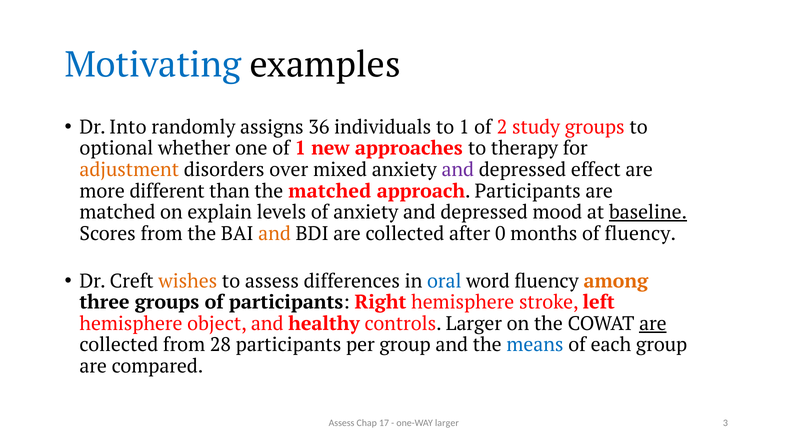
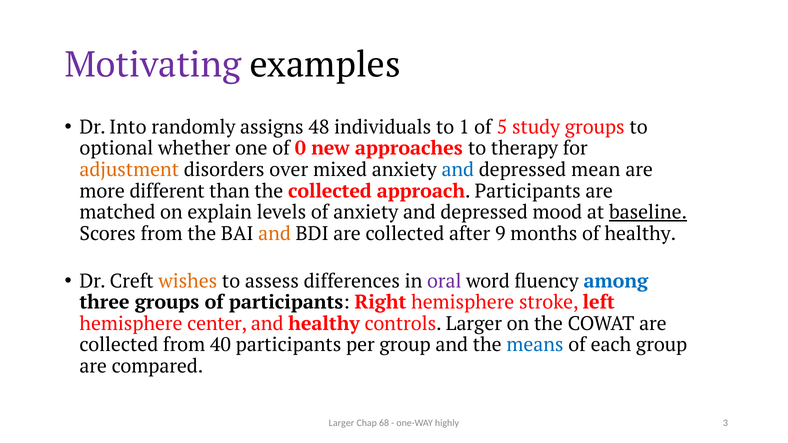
Motivating colour: blue -> purple (153, 65)
36: 36 -> 48 (319, 127)
2: 2 -> 5 (502, 127)
of 1: 1 -> 0 (300, 149)
and colour: purple -> blue (458, 170)
effect: effect -> mean (596, 170)
the matched: matched -> collected (330, 191)
0: 0 -> 9 (500, 234)
of fluency: fluency -> healthy (640, 234)
oral colour: blue -> purple (444, 281)
among colour: orange -> blue (616, 281)
object: object -> center (217, 324)
are underline: present -> none (653, 324)
28: 28 -> 40 (220, 345)
Assess: Assess -> Larger (342, 423)
17: 17 -> 68 (384, 423)
one-WAY larger: larger -> highly (447, 423)
